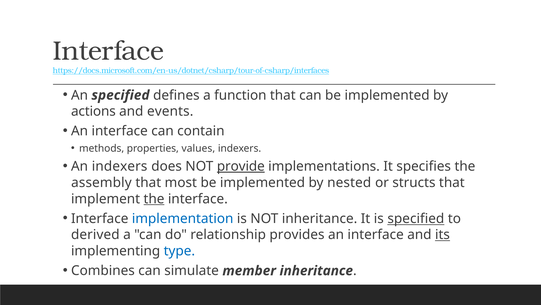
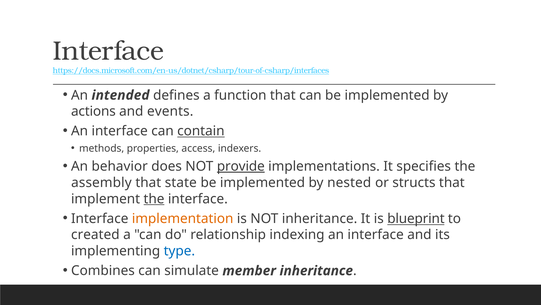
An specified: specified -> intended (121, 95)
contain underline: none -> present (201, 131)
values: values -> access (198, 148)
An indexers: indexers -> behavior (120, 166)
most: most -> state (181, 182)
implementation colour: blue -> orange (183, 218)
is specified: specified -> blueprint (416, 218)
derived: derived -> created (95, 234)
provides: provides -> indexing (297, 234)
its underline: present -> none (442, 234)
